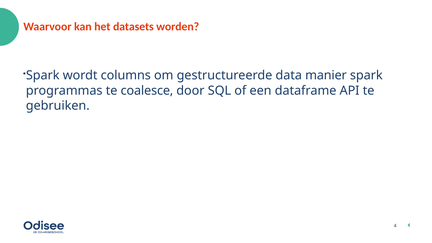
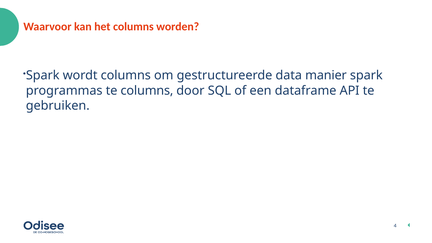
het datasets: datasets -> columns (133, 27)
te coalesce: coalesce -> columns (147, 91)
